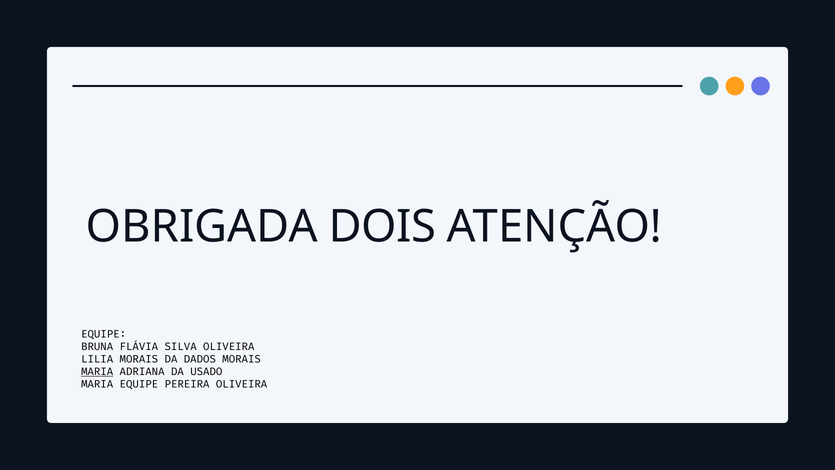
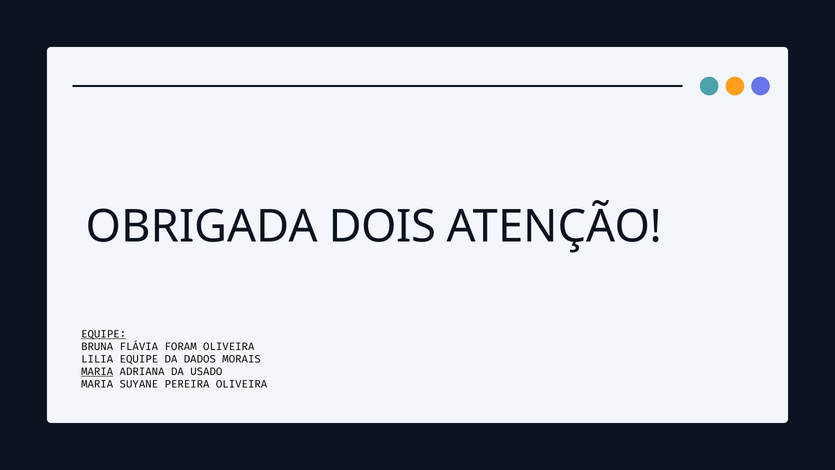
EQUIPE underline: none -> present (104, 334)
SILVA: SILVA -> FORAM (181, 347)
LILIA MORAIS: MORAIS -> EQUIPE (139, 359)
MARIA EQUIPE: EQUIPE -> SUYANE (139, 384)
